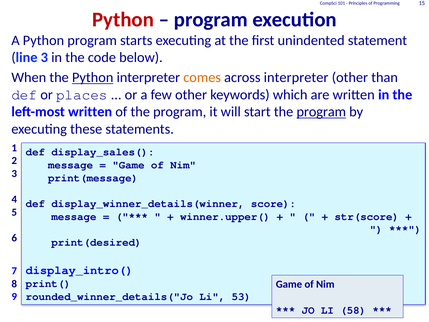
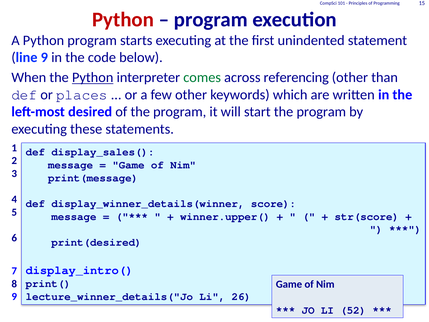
line 3: 3 -> 9 (44, 57)
comes colour: orange -> green (202, 77)
across interpreter: interpreter -> referencing (296, 77)
left-most written: written -> desired (90, 112)
program underline: present -> none (321, 112)
rounded_winner_details("Jo: rounded_winner_details("Jo -> lecture_winner_details("Jo (109, 296)
53: 53 -> 26 (241, 296)
58: 58 -> 52 (353, 310)
